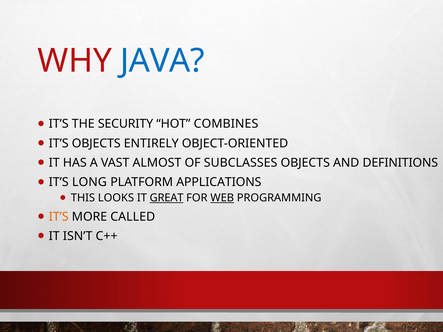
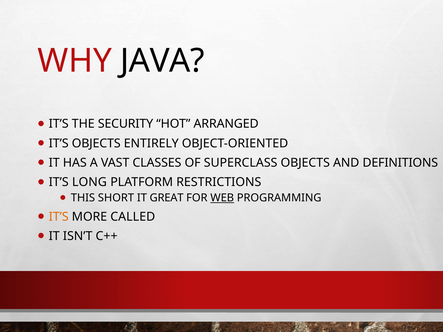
JAVA colour: blue -> black (162, 61)
COMBINES: COMBINES -> ARRANGED (226, 124)
ALMOST: ALMOST -> CLASSES (157, 163)
SUBCLASSES: SUBCLASSES -> SUPERCLASS (241, 163)
APPLICATIONS: APPLICATIONS -> RESTRICTIONS (219, 182)
LOOKS: LOOKS -> SHORT (116, 198)
GREAT underline: present -> none (167, 198)
